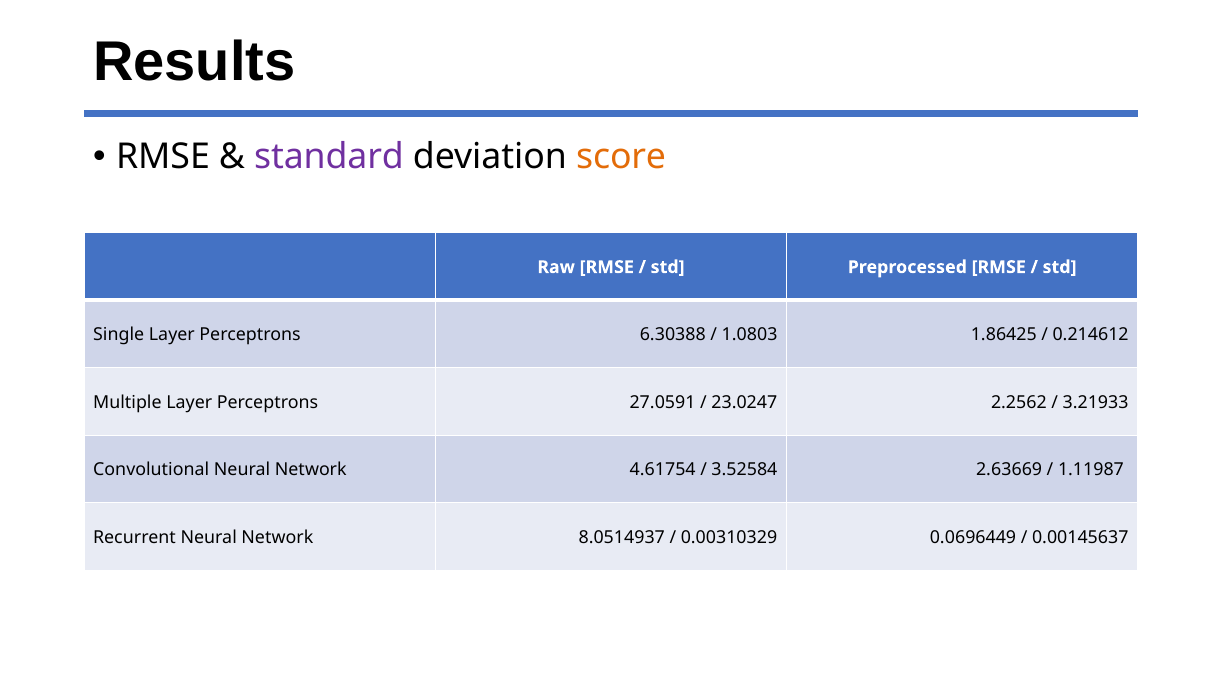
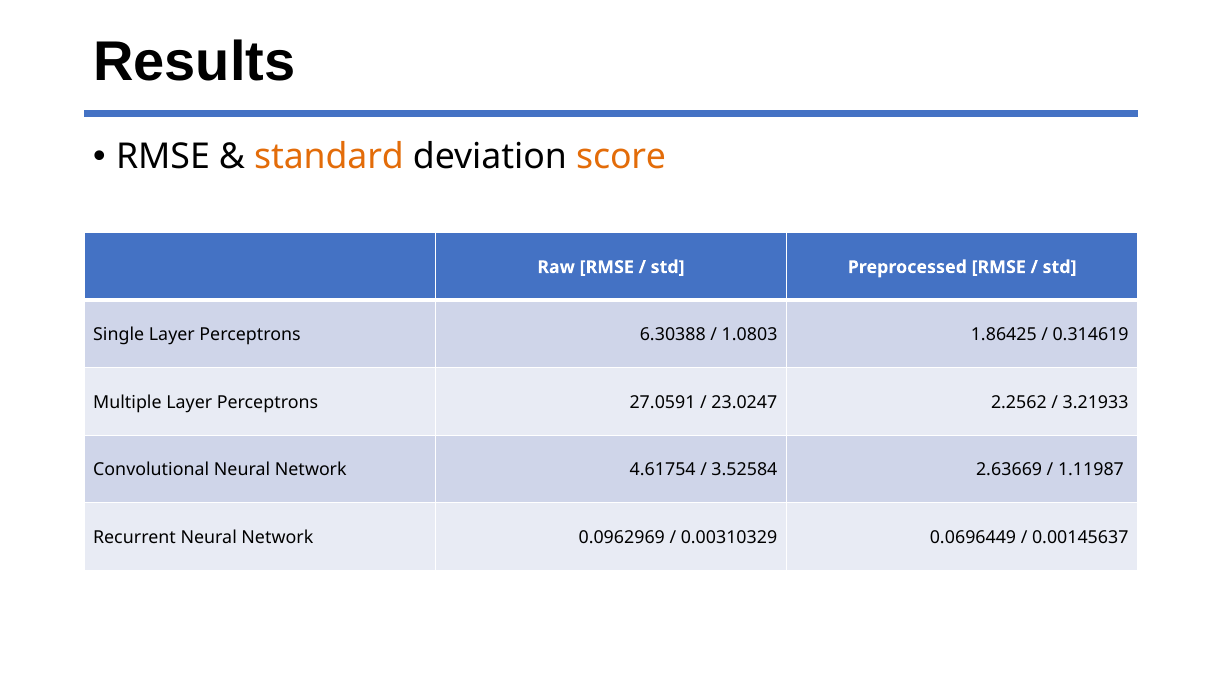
standard colour: purple -> orange (329, 157)
0.214612: 0.214612 -> 0.314619 (1091, 335)
8.0514937: 8.0514937 -> 0.0962969 (622, 538)
